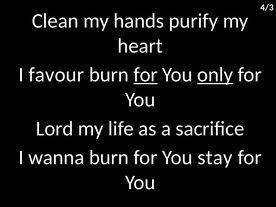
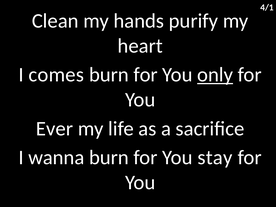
4/3: 4/3 -> 4/1 (267, 8)
favour: favour -> comes (56, 75)
for underline: present -> none (146, 75)
Lord: Lord -> Ever (55, 129)
